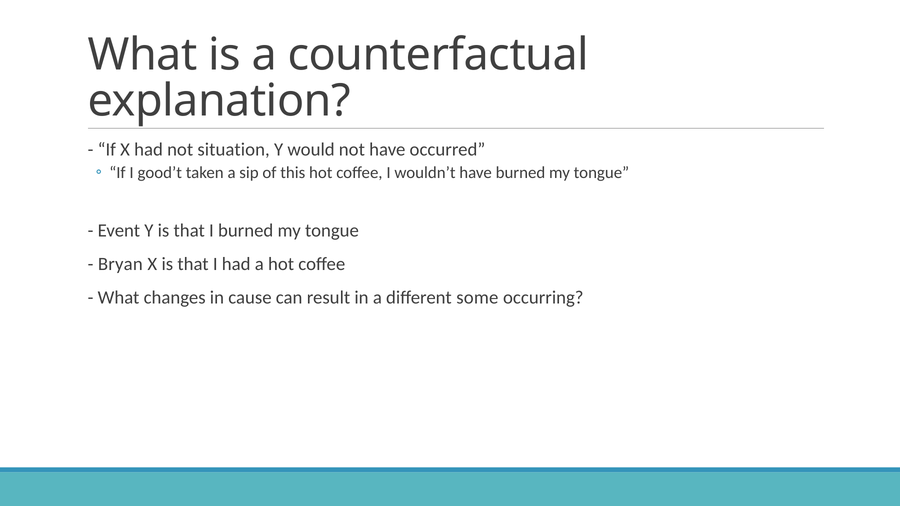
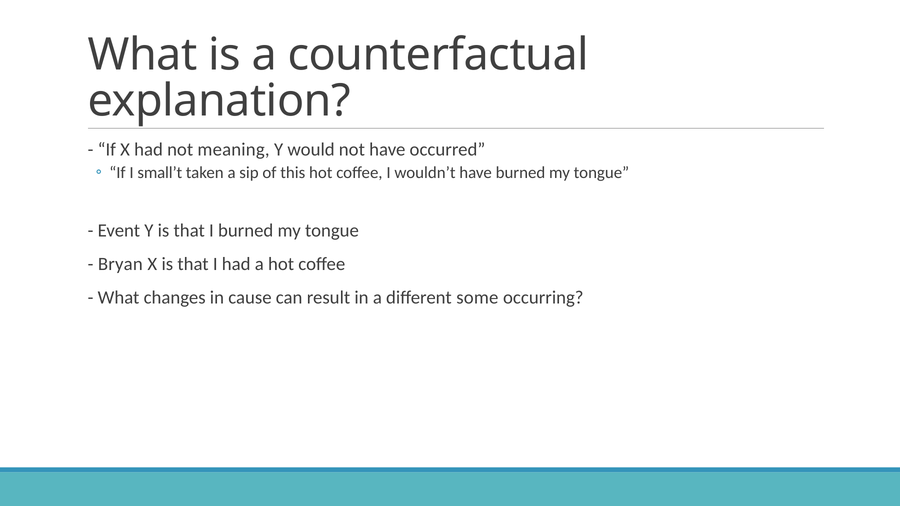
situation: situation -> meaning (234, 150)
good’t: good’t -> small’t (160, 173)
